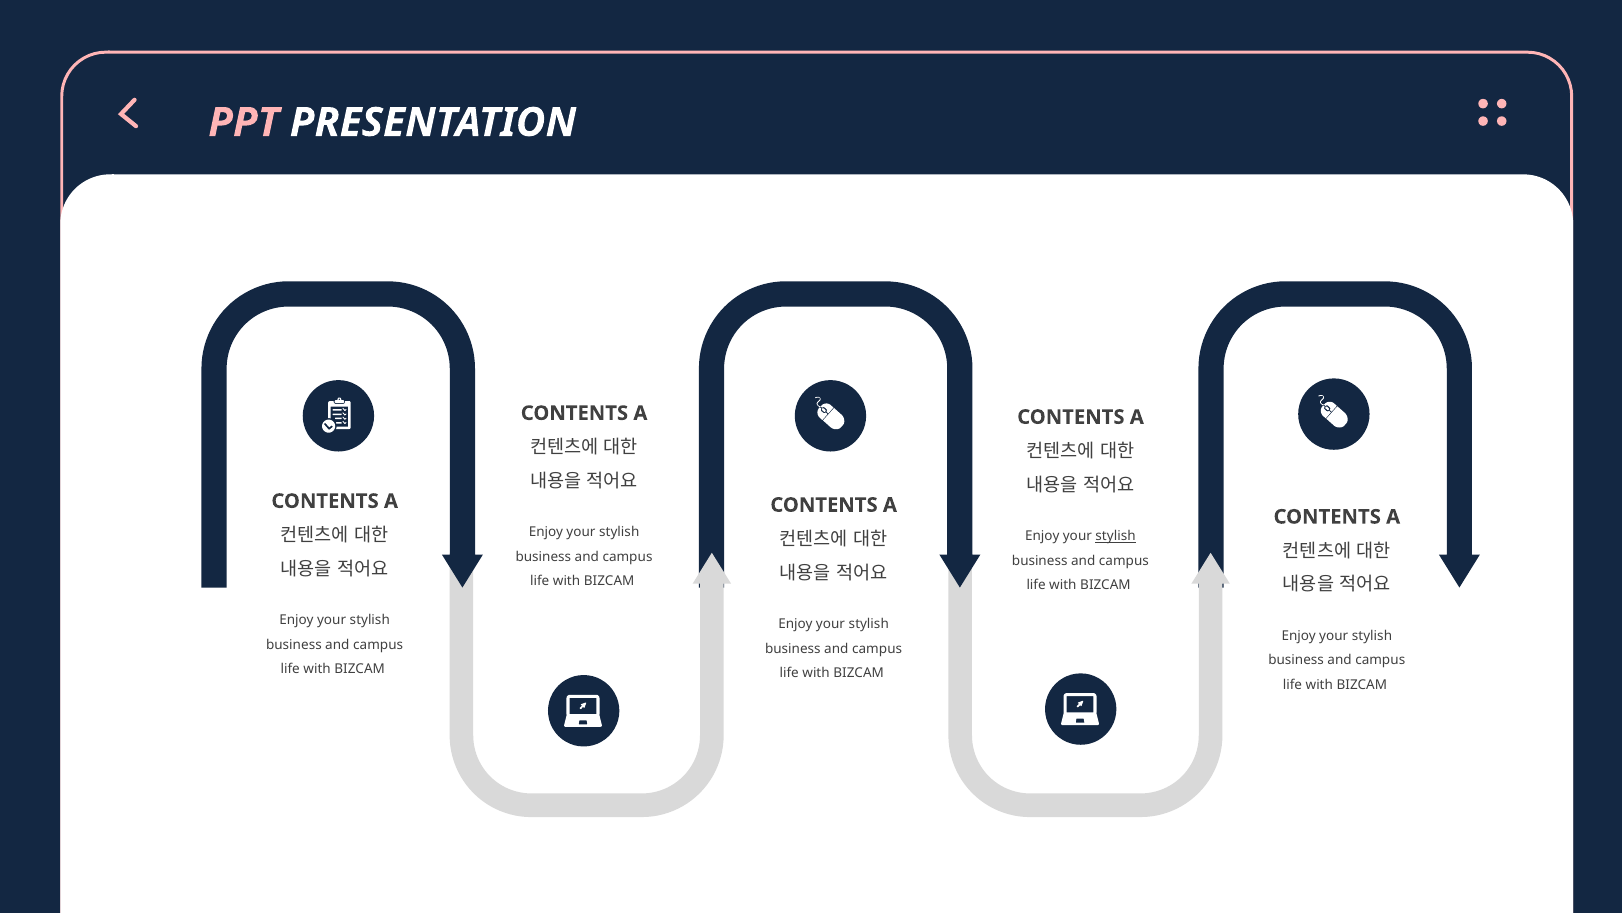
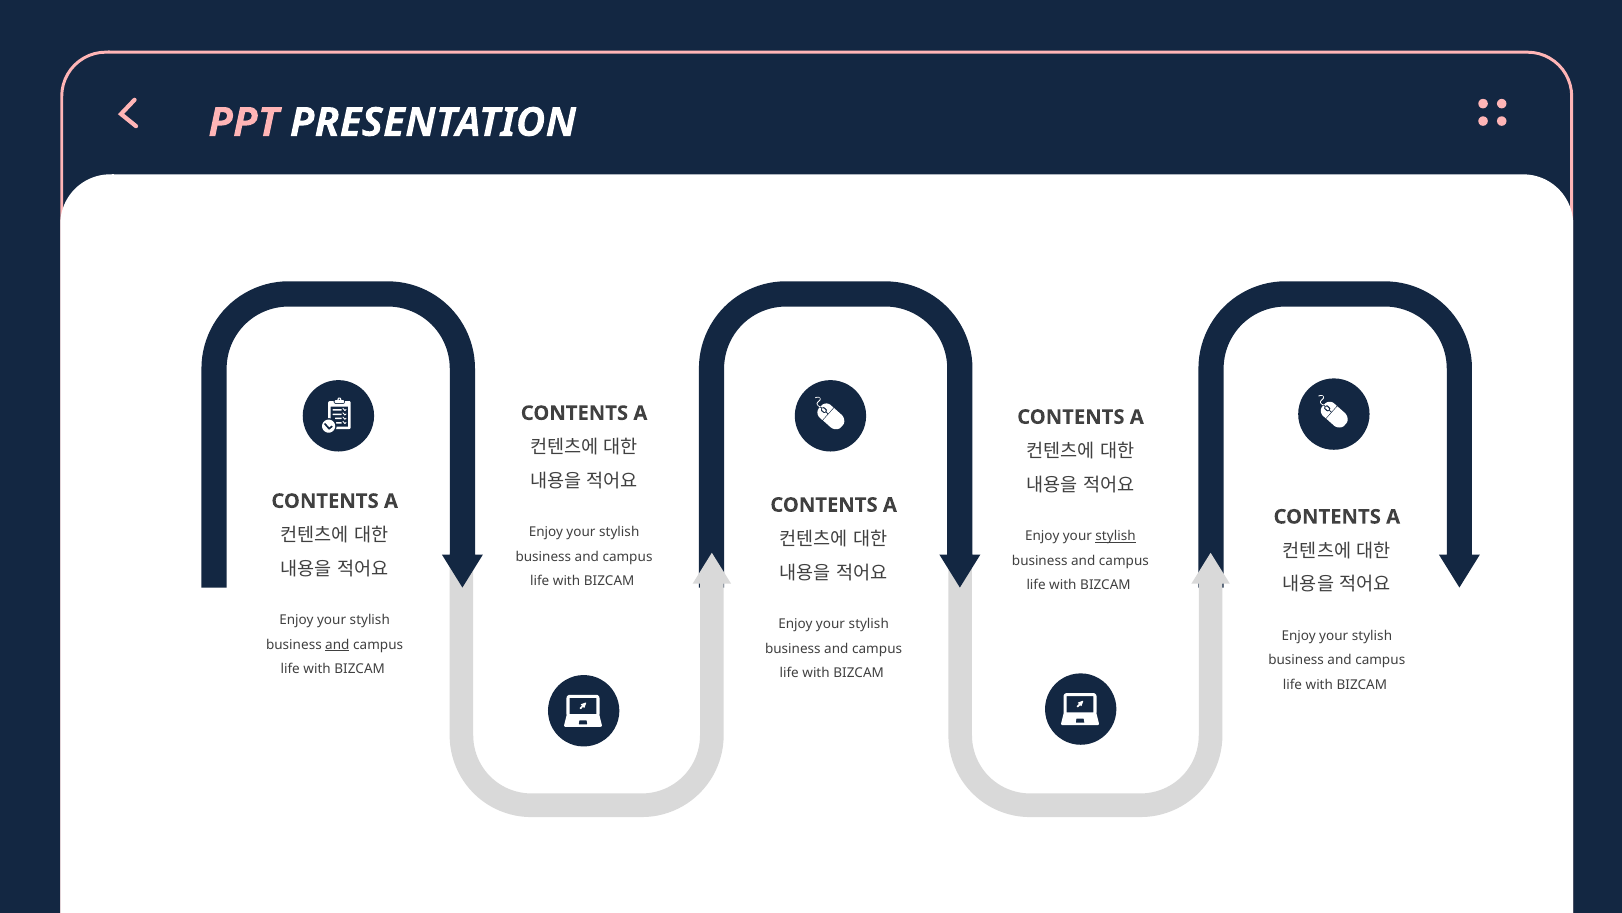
and underline: none -> present (337, 644)
